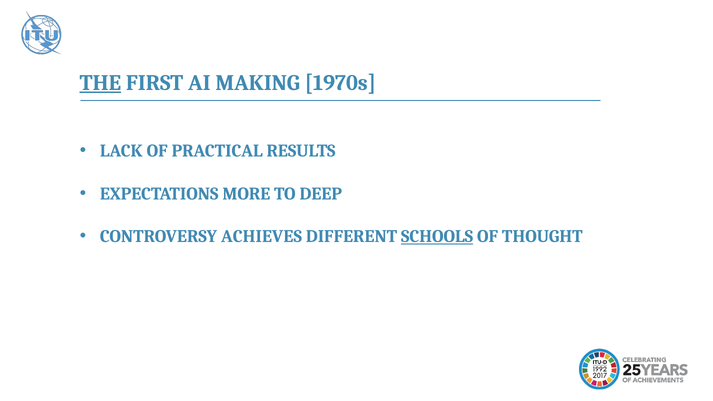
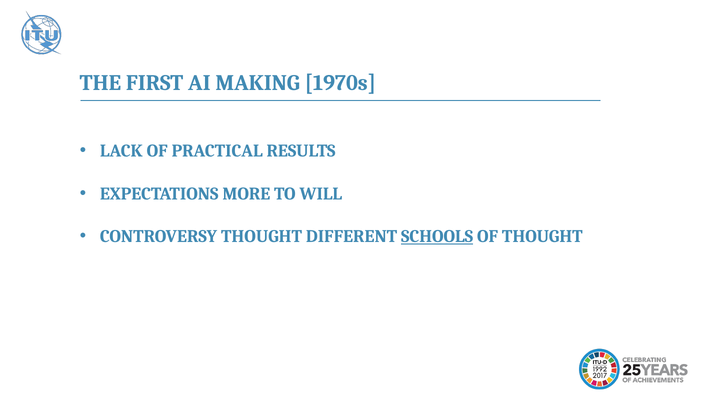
THE underline: present -> none (100, 83)
DEEP: DEEP -> WILL (321, 194)
CONTROVERSY ACHIEVES: ACHIEVES -> THOUGHT (262, 237)
